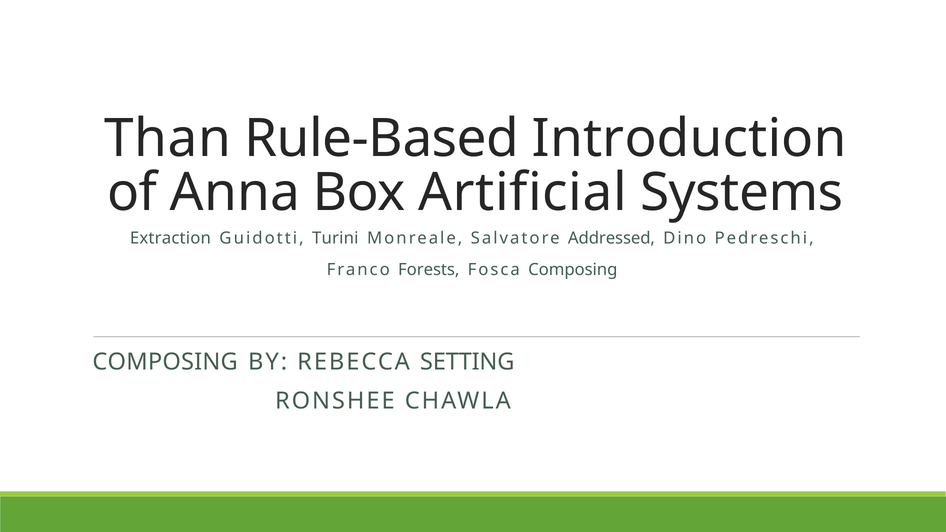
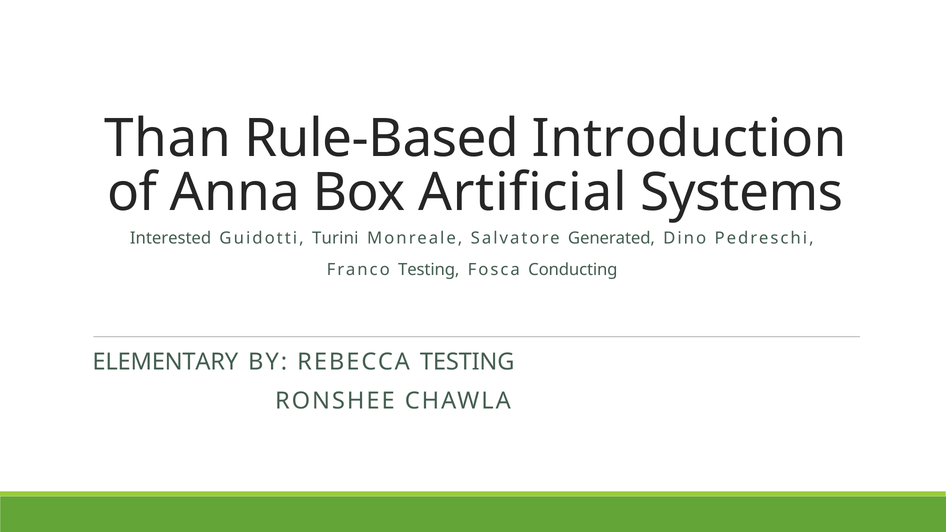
Extraction: Extraction -> Interested (171, 238)
Addressed: Addressed -> Generated (611, 238)
Franco Forests: Forests -> Testing (429, 270)
Fosca Composing: Composing -> Conducting (573, 270)
COMPOSING: COMPOSING -> ELEMENTARY (165, 362)
REBECCA SETTING: SETTING -> TESTING (467, 362)
